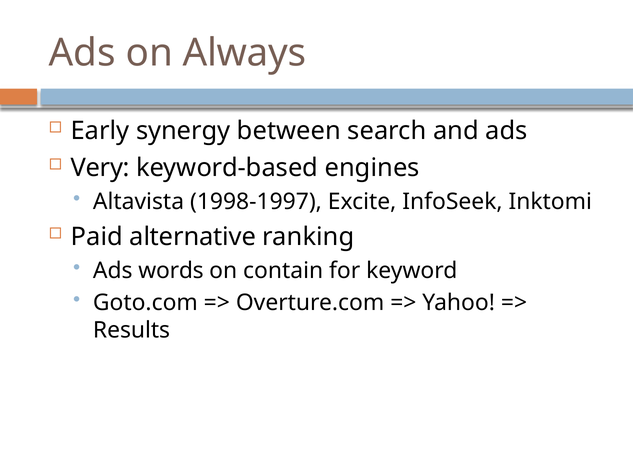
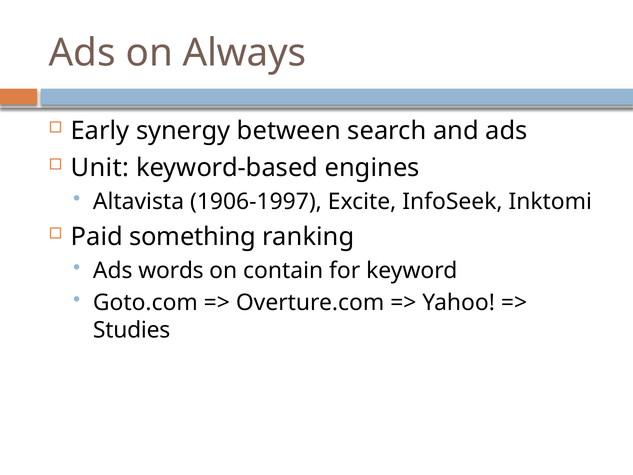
Very: Very -> Unit (100, 168)
1998-1997: 1998-1997 -> 1906-1997 (256, 201)
alternative: alternative -> something (193, 237)
Results: Results -> Studies (132, 330)
